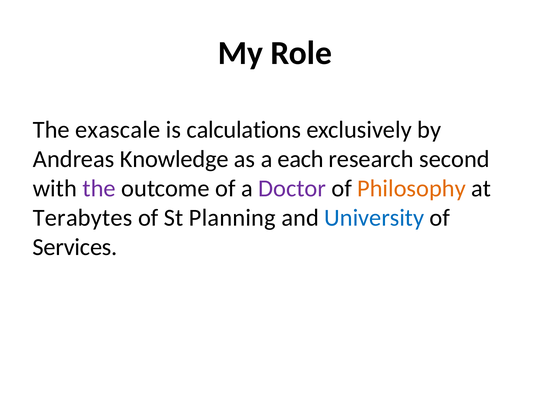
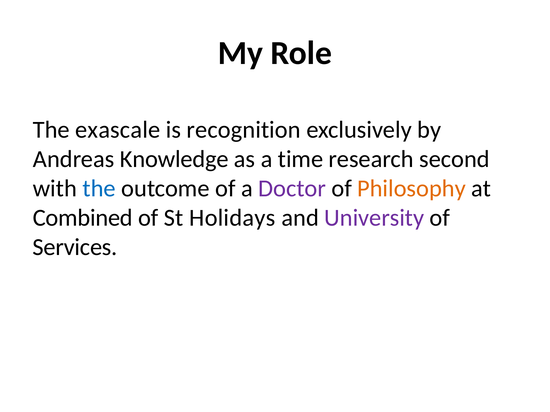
calculations: calculations -> recognition (244, 130)
each: each -> time (301, 159)
the colour: purple -> blue (99, 189)
Terabytes: Terabytes -> Combined (83, 218)
Planning: Planning -> Holidays (232, 218)
University colour: blue -> purple (374, 218)
